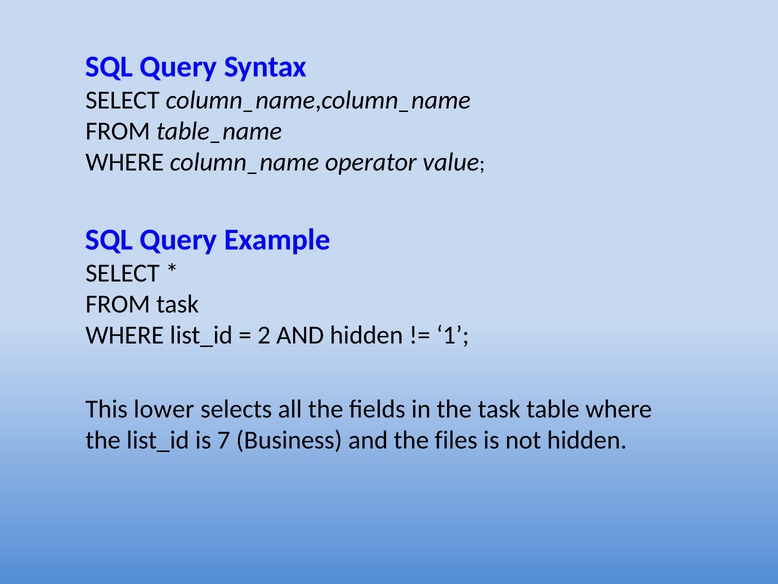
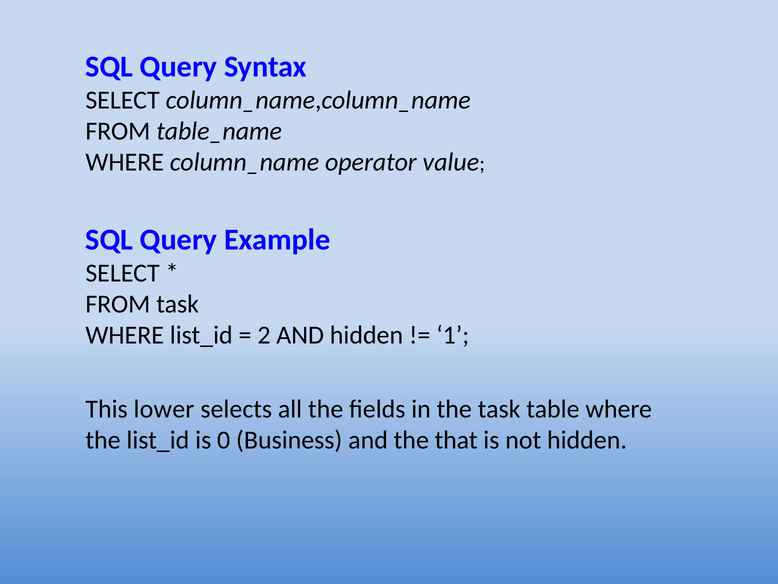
7: 7 -> 0 (224, 440)
files: files -> that (456, 440)
